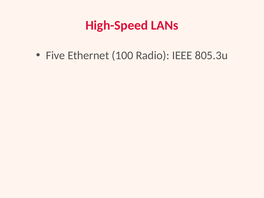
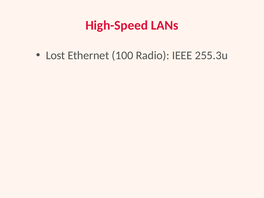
Five: Five -> Lost (55, 55)
805.3u: 805.3u -> 255.3u (211, 55)
